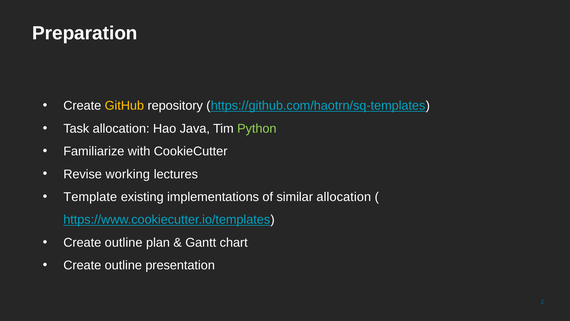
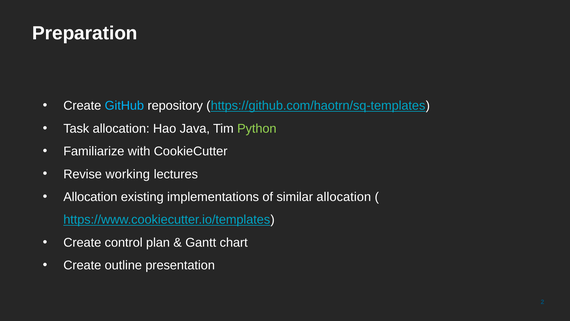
GitHub colour: yellow -> light blue (124, 106)
Template: Template -> Allocation (90, 197)
outline: outline -> control (124, 242)
